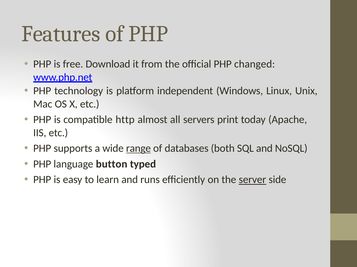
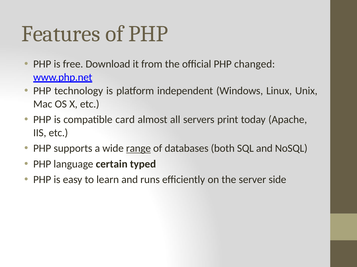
http: http -> card (125, 120)
button: button -> certain (112, 164)
server underline: present -> none (252, 180)
